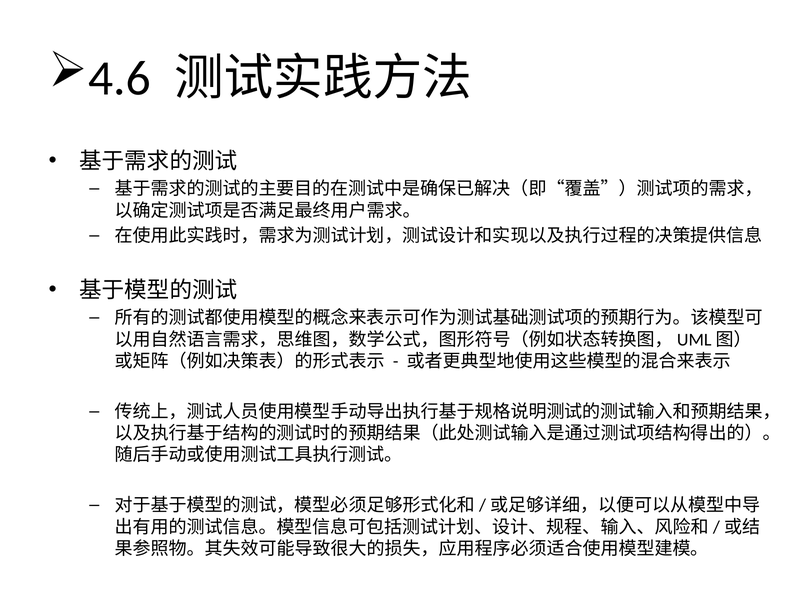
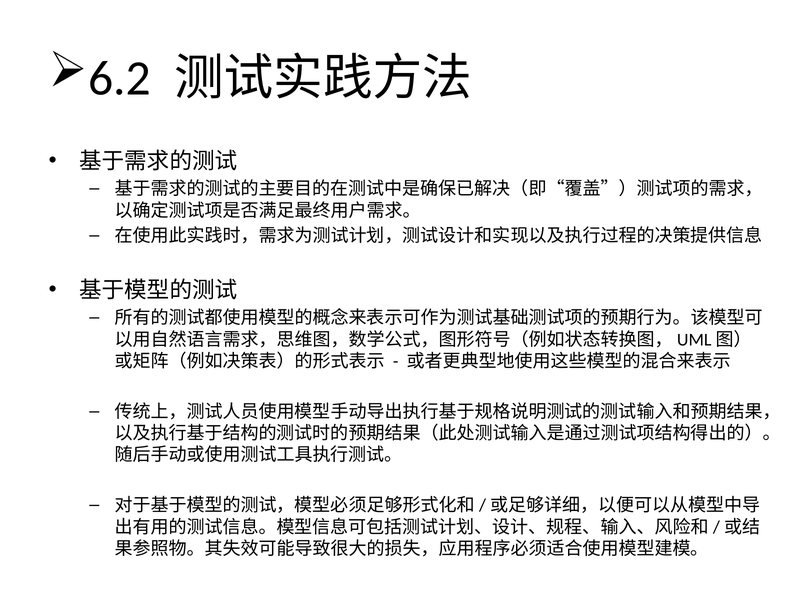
4.6: 4.6 -> 6.2 (120, 79)
